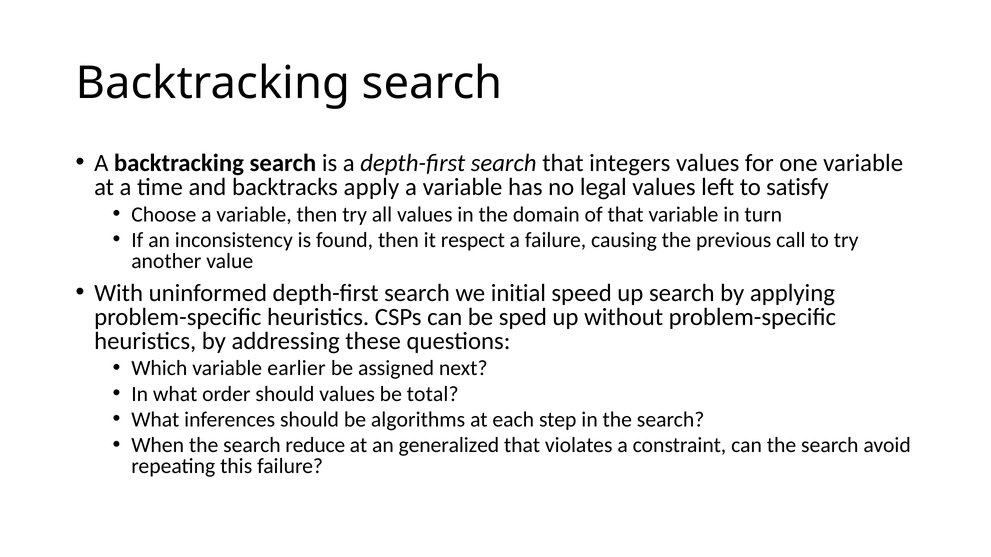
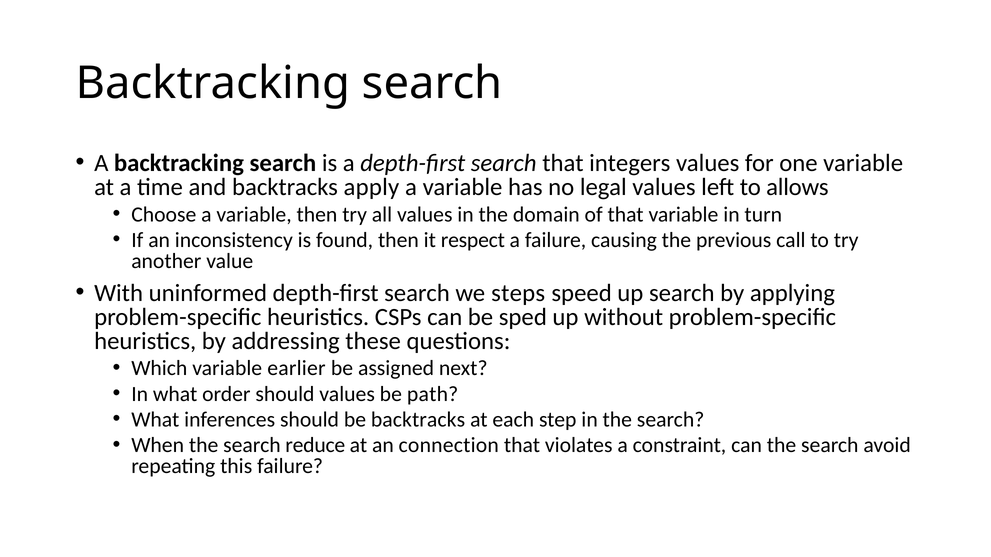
satisfy: satisfy -> allows (797, 187)
initial: initial -> steps (518, 293)
total: total -> path (433, 394)
be algorithms: algorithms -> backtracks (418, 420)
generalized: generalized -> connection (449, 446)
